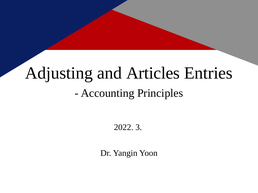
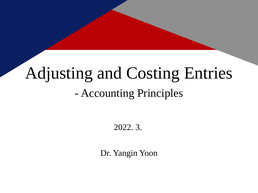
Articles: Articles -> Costing (153, 73)
